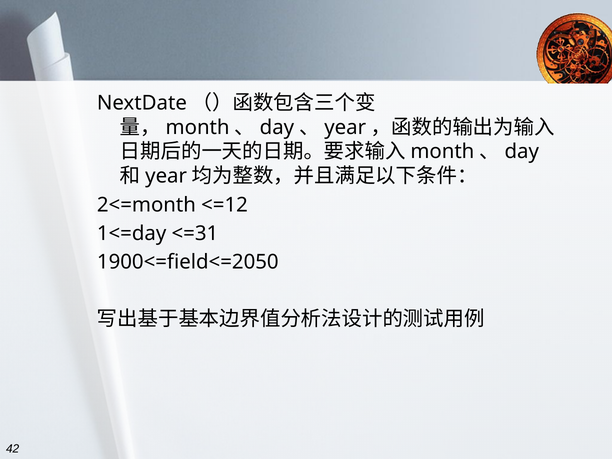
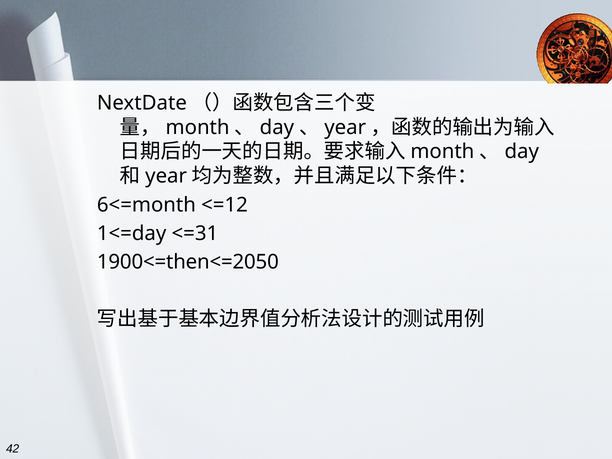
2<=month: 2<=month -> 6<=month (146, 205)
1900<=field<=2050: 1900<=field<=2050 -> 1900<=then<=2050 (188, 262)
